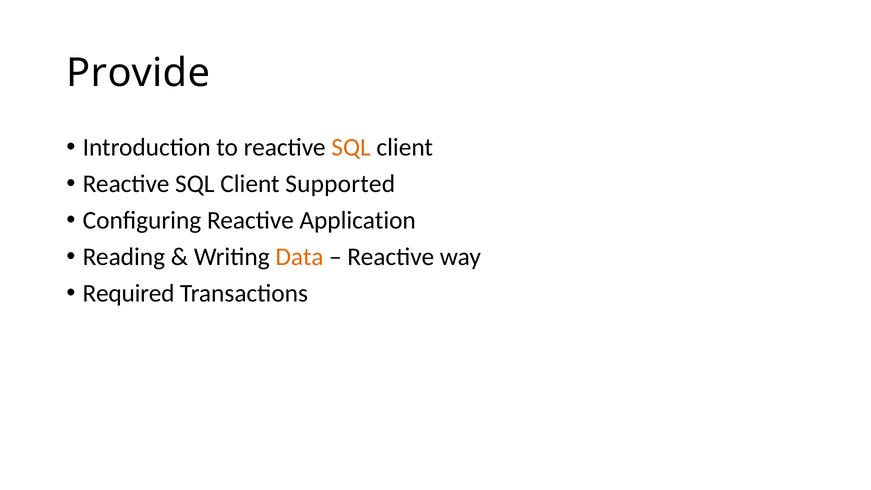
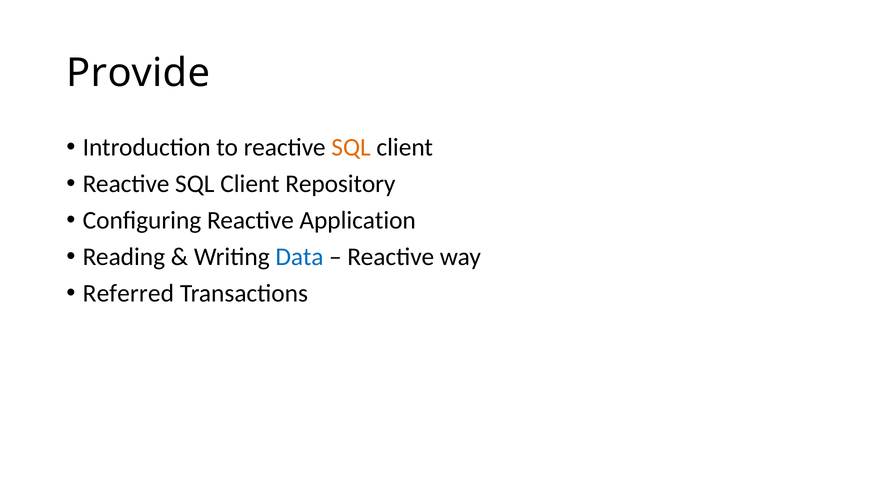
Supported: Supported -> Repository (340, 184)
Data colour: orange -> blue (299, 257)
Required: Required -> Referred (128, 293)
